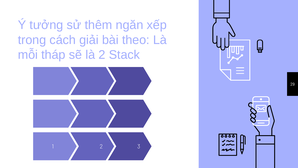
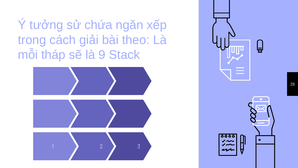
thêm: thêm -> chứa (99, 25)
là 2: 2 -> 9 (102, 55)
